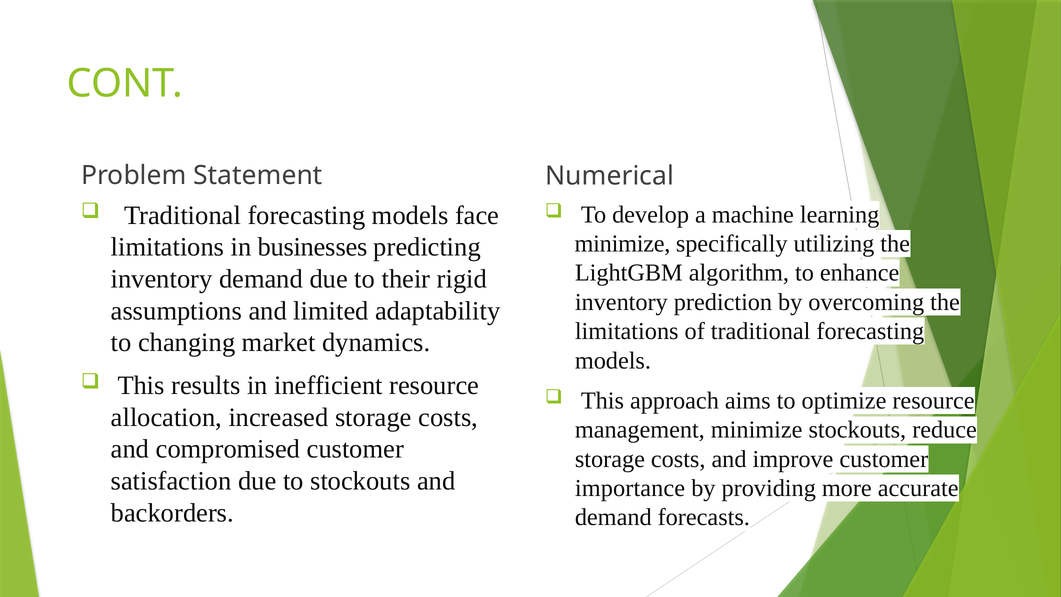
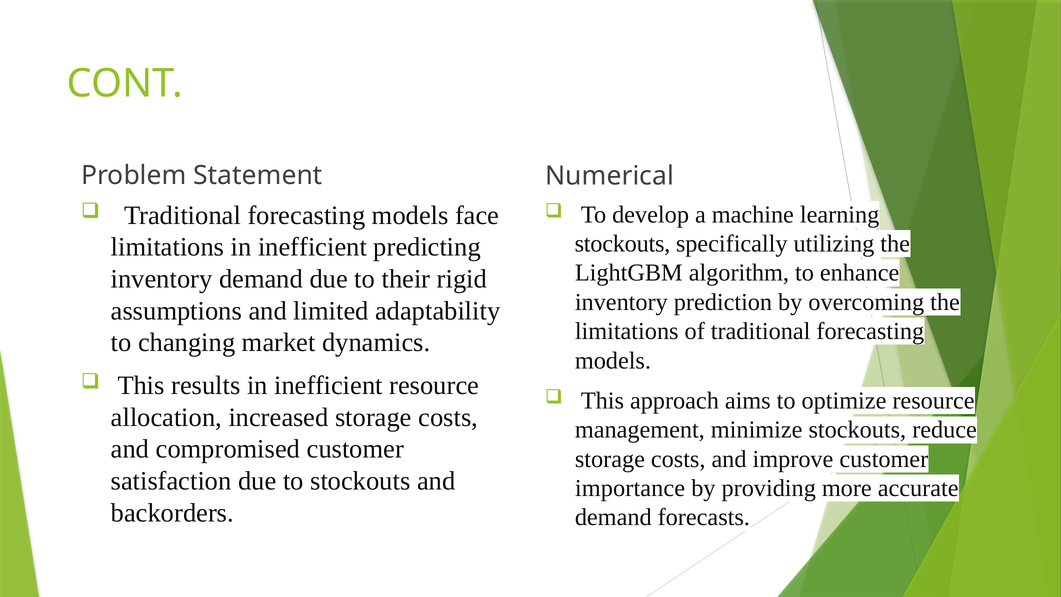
minimize: minimize -> stockouts (622, 244)
limitations in businesses: businesses -> inefficient (313, 247)
